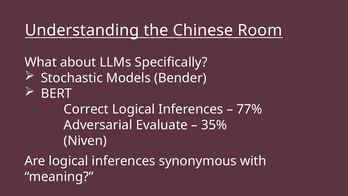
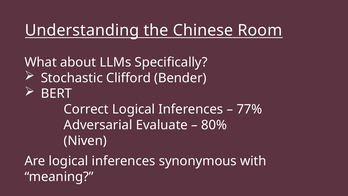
Models: Models -> Clifford (129, 78)
35%: 35% -> 80% (214, 125)
